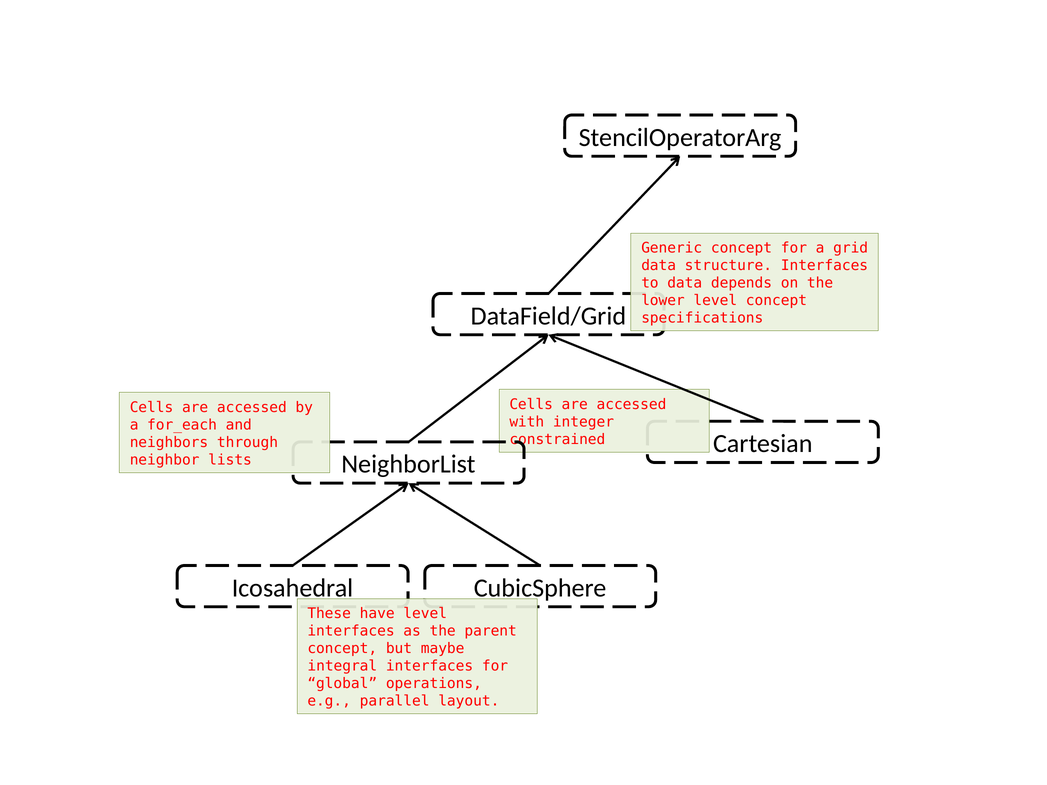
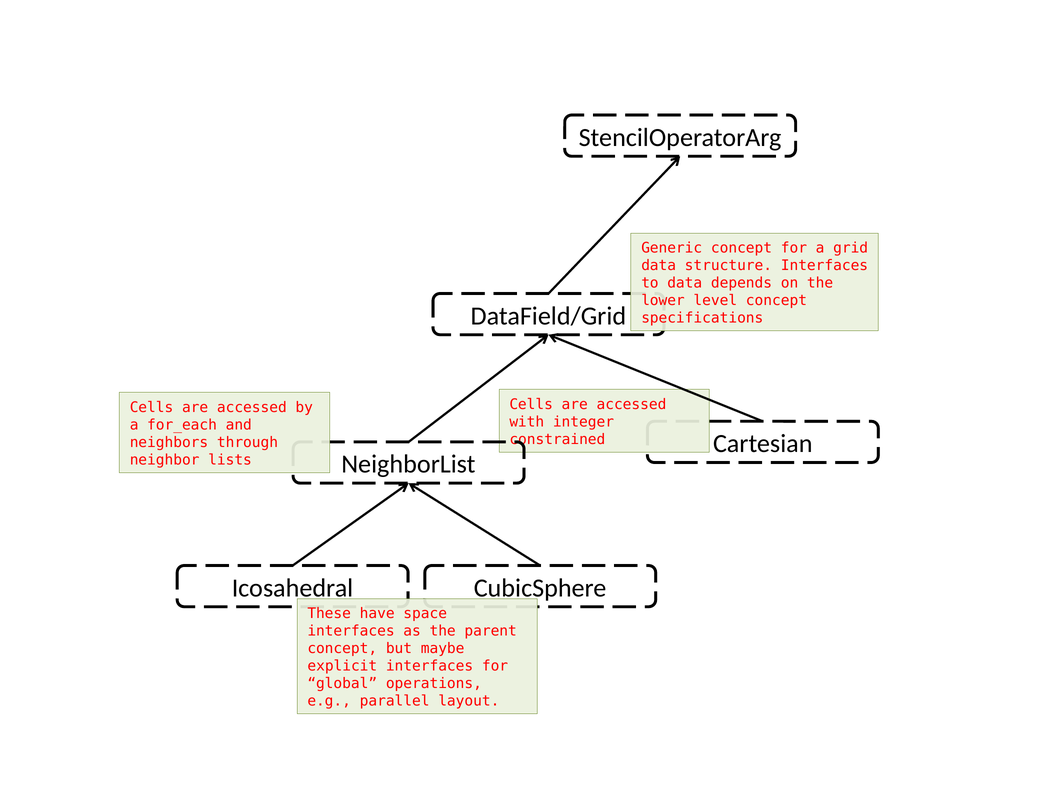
have level: level -> space (425, 614)
integral: integral -> explicit (342, 666)
